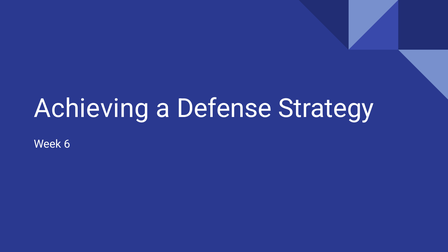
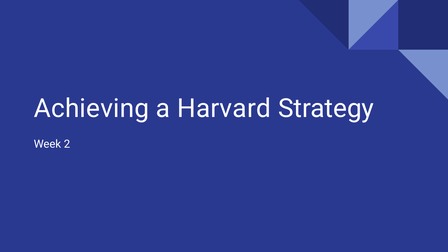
Defense: Defense -> Harvard (224, 109)
6: 6 -> 2 (67, 144)
